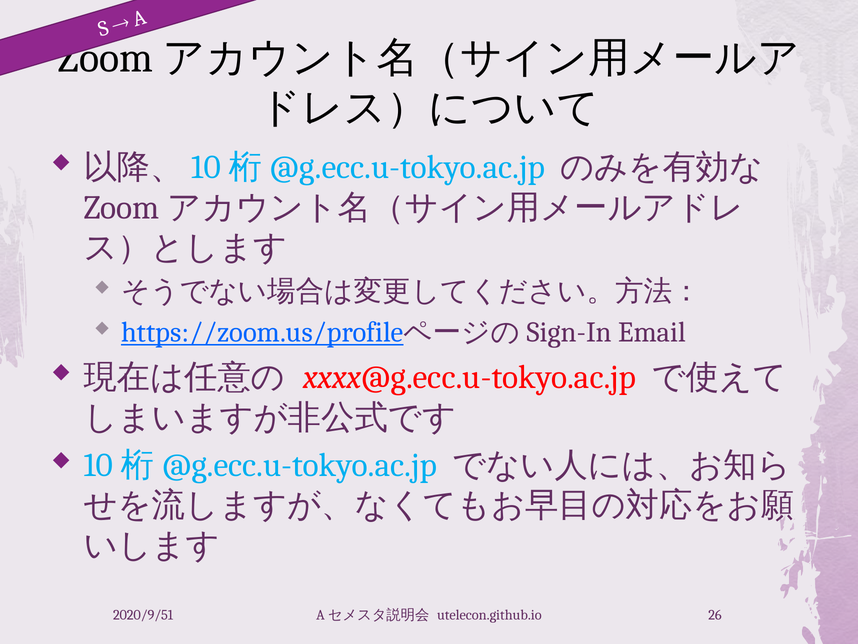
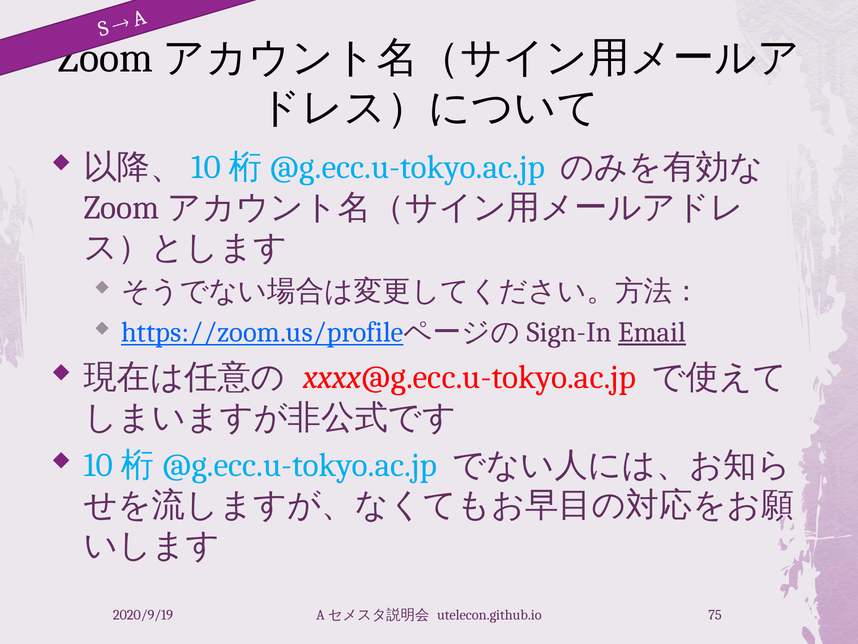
Email underline: none -> present (652, 332)
2020/9/51: 2020/9/51 -> 2020/9/19 (143, 615)
26: 26 -> 75 (715, 615)
